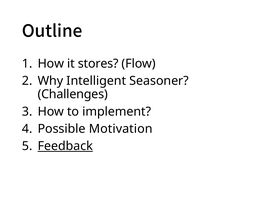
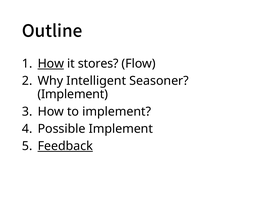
How underline: none -> present (51, 64)
Challenges: Challenges -> Implement (73, 94)
Possible Motivation: Motivation -> Implement (121, 129)
